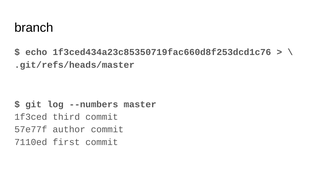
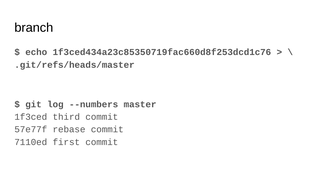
author: author -> rebase (69, 129)
